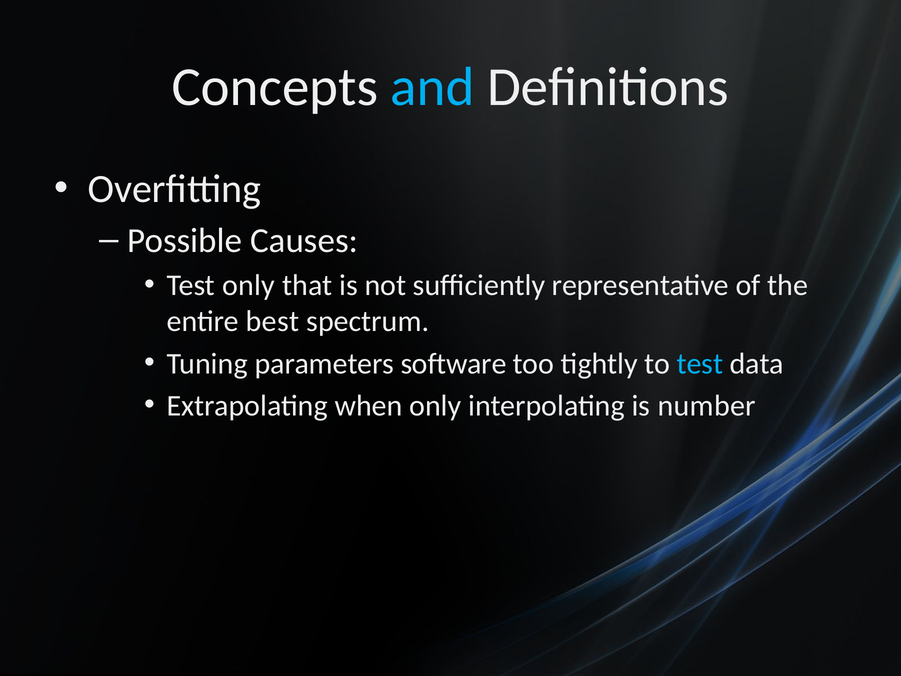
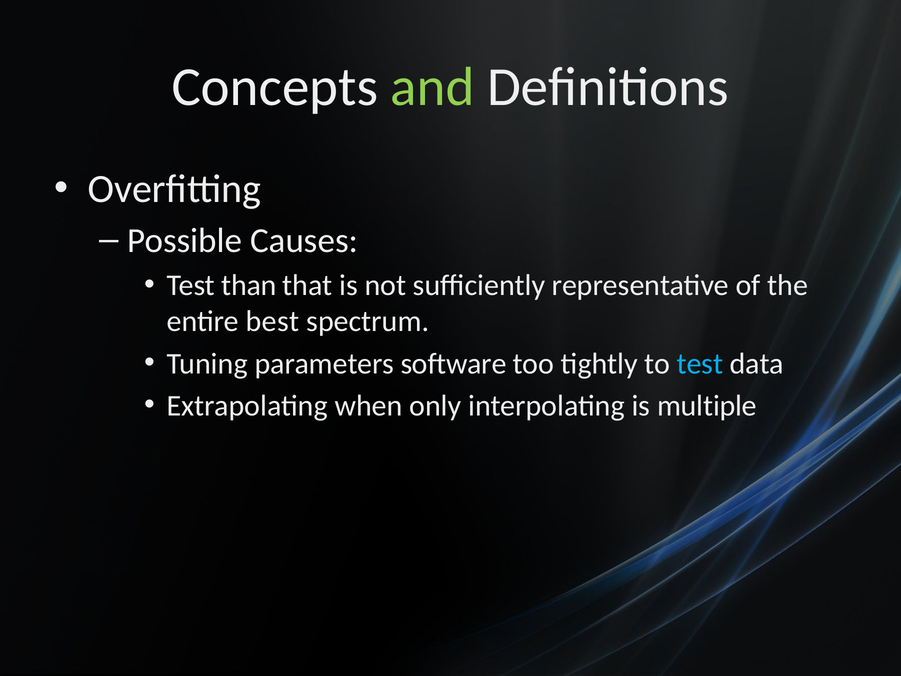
and colour: light blue -> light green (433, 87)
Test only: only -> than (249, 285)
number: number -> multiple (707, 406)
